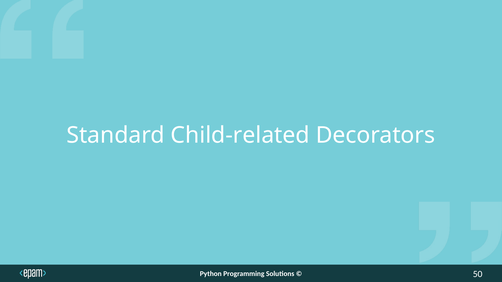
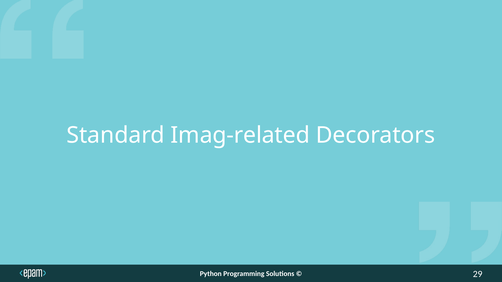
Child-related: Child-related -> Imag-related (240, 135)
50: 50 -> 29 (478, 274)
